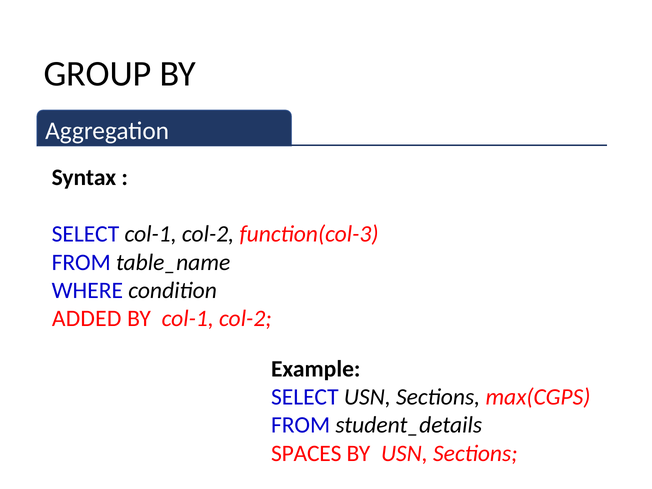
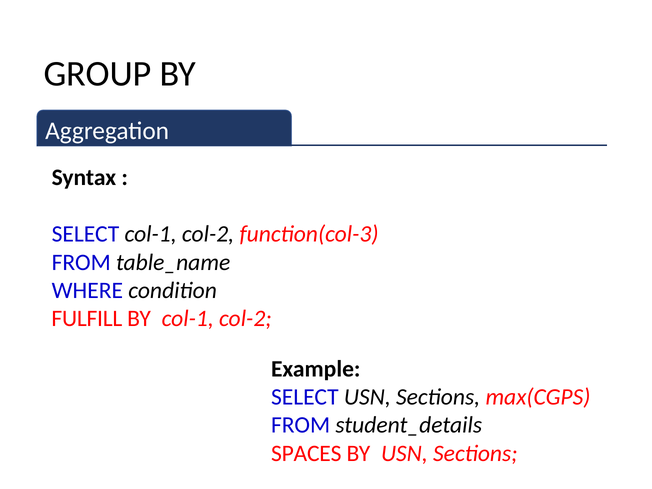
ADDED: ADDED -> FULFILL (87, 319)
